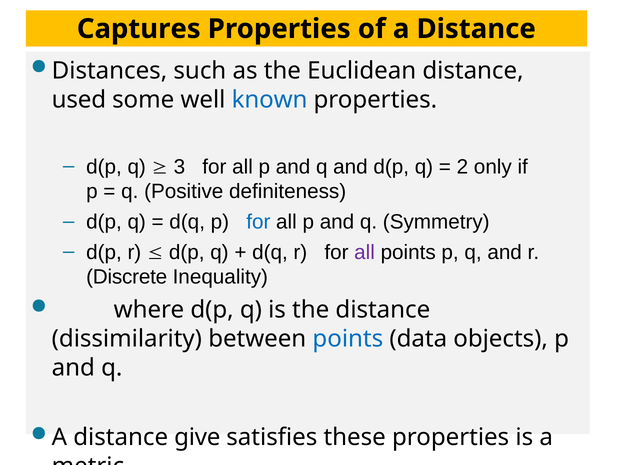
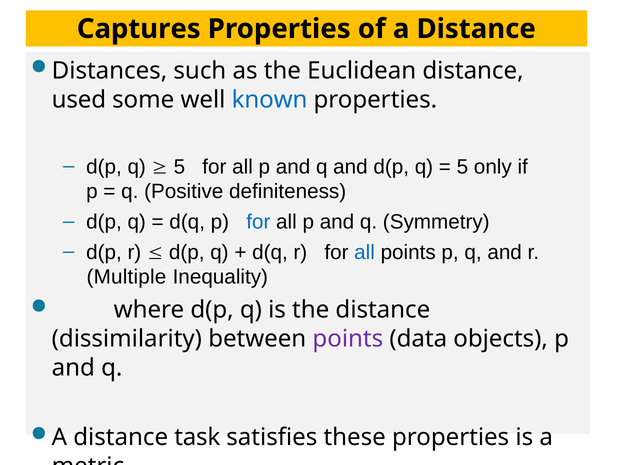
3: 3 -> 5 (179, 167)
2: 2 -> 5 (462, 167)
all colour: purple -> blue (365, 252)
Discrete: Discrete -> Multiple (126, 277)
points colour: blue -> purple (348, 339)
give: give -> task (197, 437)
